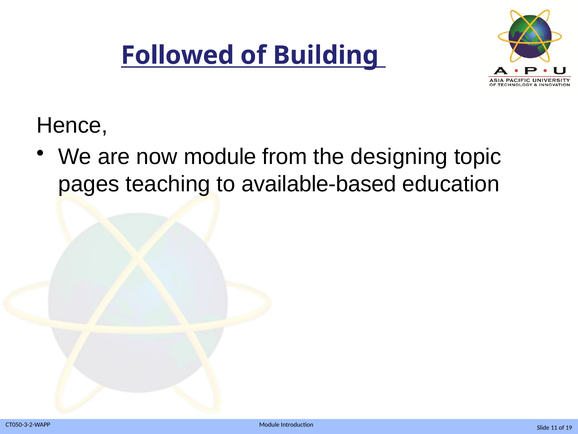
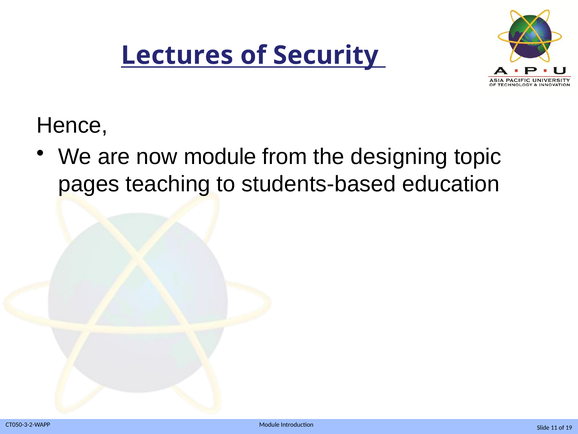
Followed: Followed -> Lectures (177, 55)
Building: Building -> Security (326, 55)
available-based: available-based -> students-based (319, 184)
